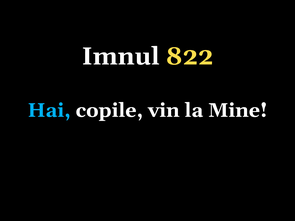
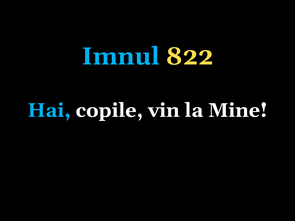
Imnul colour: white -> light blue (121, 56)
